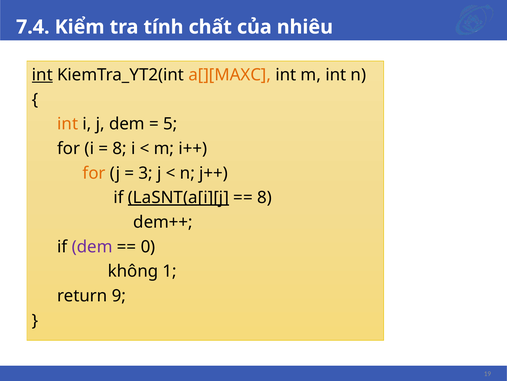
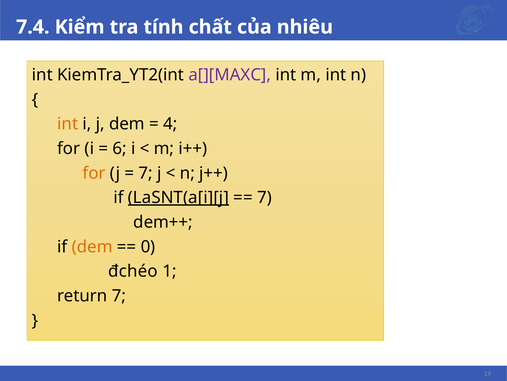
int underline: present -> none (42, 75)
a[][MAXC colour: orange -> purple (230, 75)
5: 5 -> 4 (170, 124)
8: 8 -> 6 (120, 148)
3: 3 -> 7 (146, 173)
8: 8 -> 7 (264, 197)
dem colour: purple -> orange (92, 246)
không: không -> đchéo (133, 271)
return 9: 9 -> 7 (119, 295)
